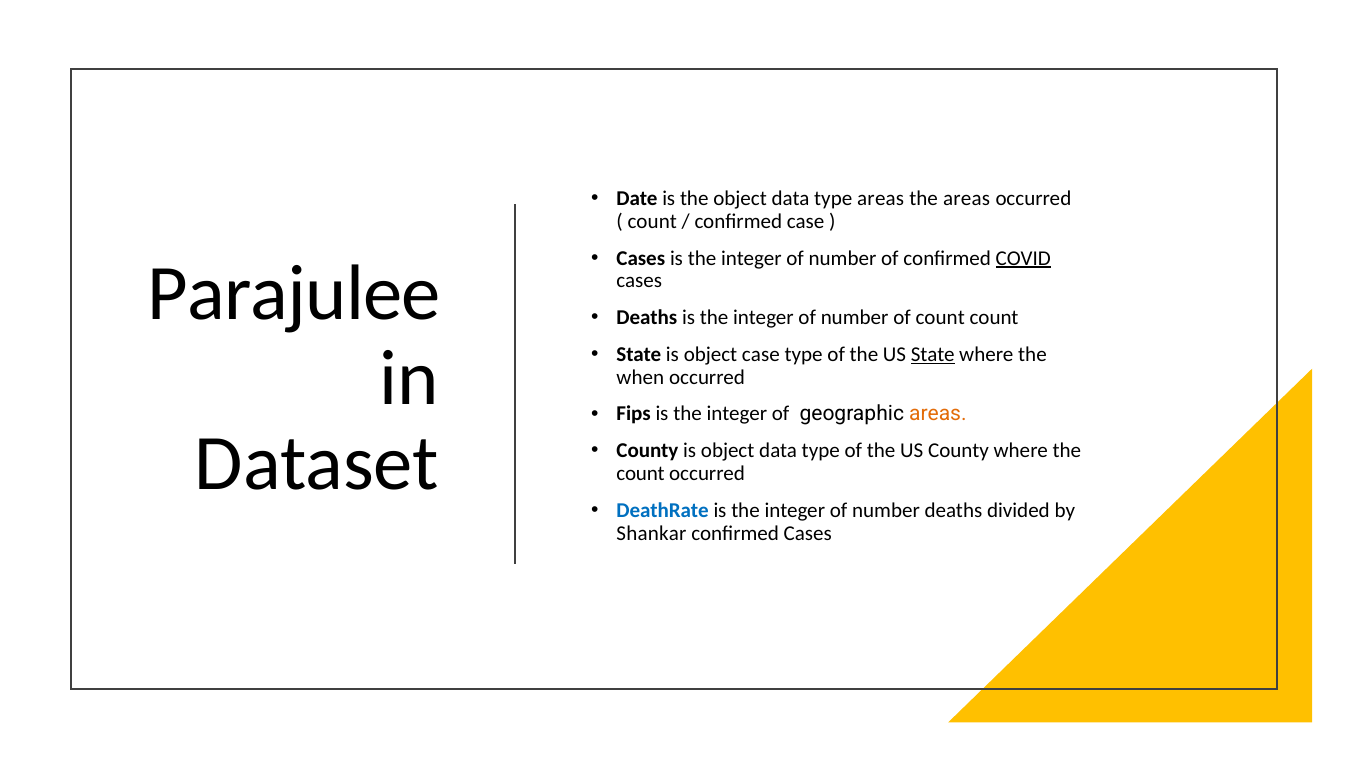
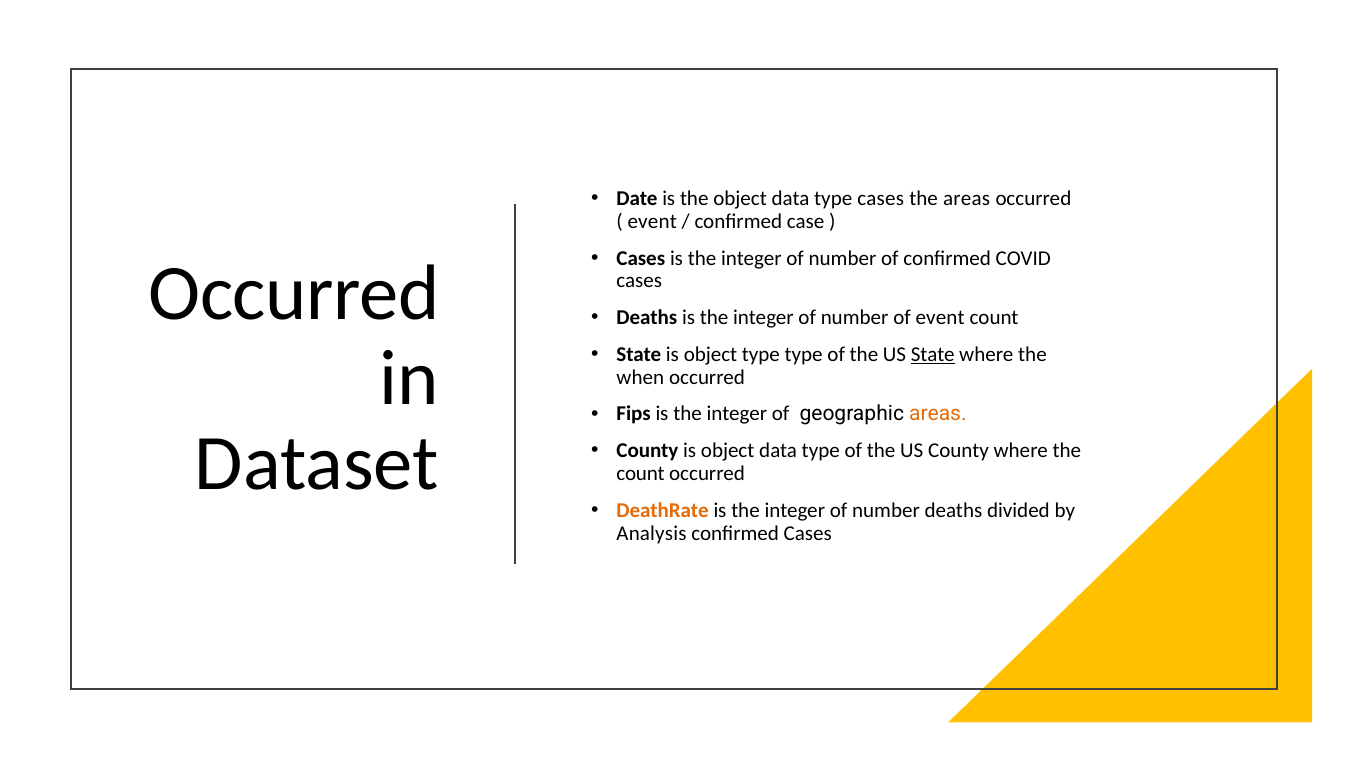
type areas: areas -> cases (881, 199)
count: count -> event (652, 221)
COVID underline: present -> none (1023, 258)
Parajulee: Parajulee -> Occurred (294, 294)
of count: count -> event (940, 318)
object case: case -> type (761, 355)
DeathRate colour: blue -> orange (663, 511)
Shankar: Shankar -> Analysis (651, 533)
